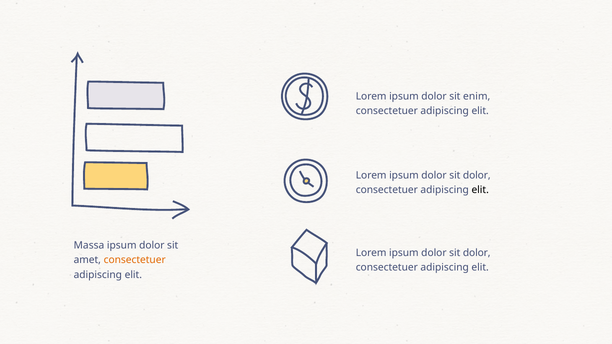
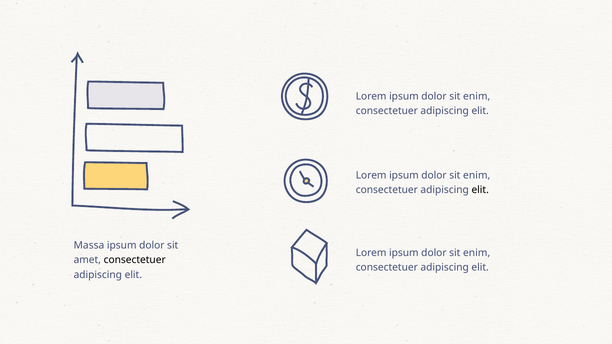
dolor: dolor -> enim (477, 176)
dolor: dolor -> enim (477, 253)
consectetuer colour: orange -> black (135, 260)
